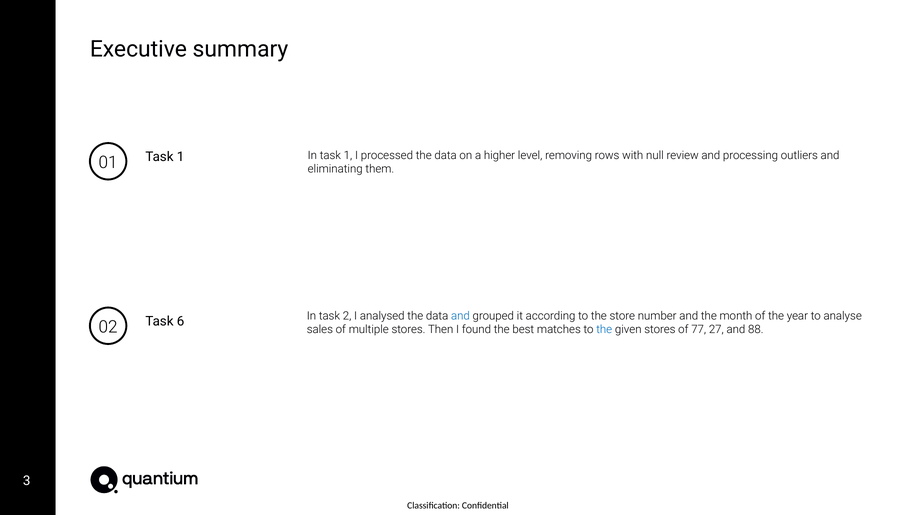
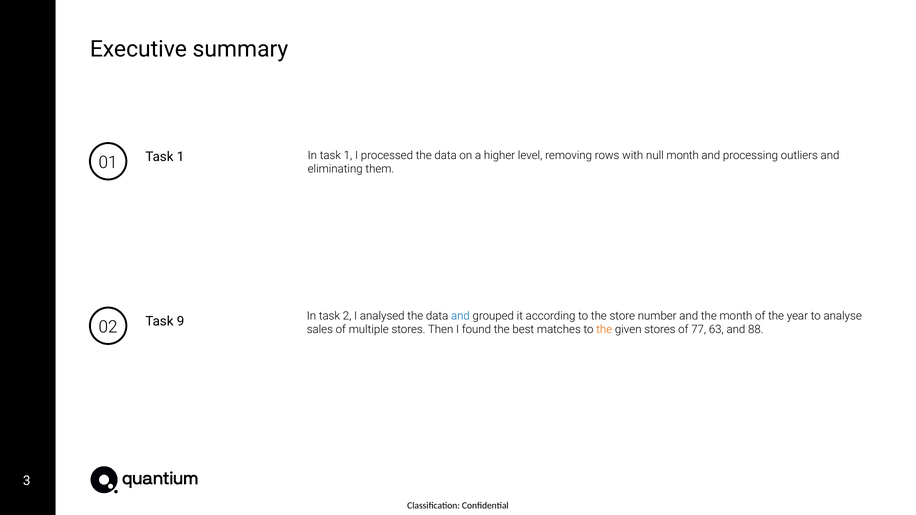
null review: review -> month (683, 156)
6: 6 -> 9 (181, 321)
the colour: blue -> orange (604, 330)
27: 27 -> 63 (716, 330)
